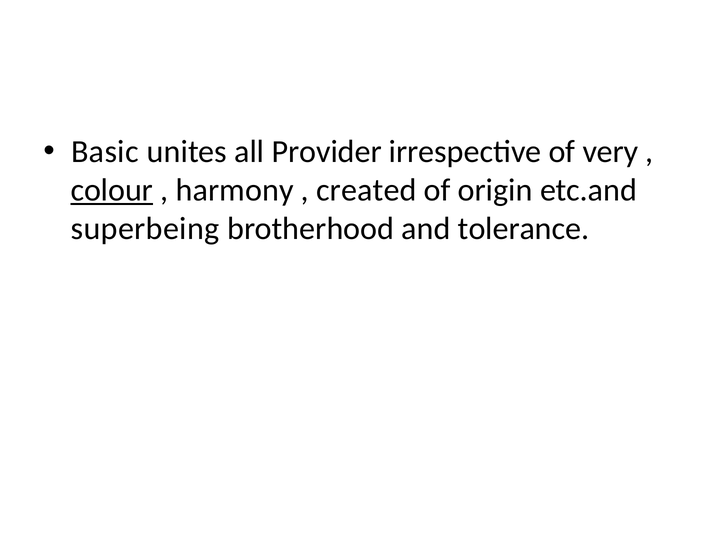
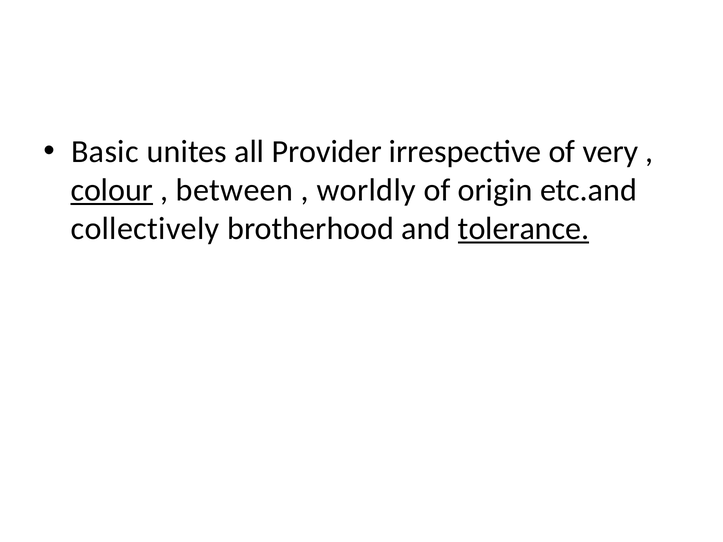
harmony: harmony -> between (235, 190)
created: created -> worldly (366, 190)
superbeing: superbeing -> collectively (145, 229)
tolerance underline: none -> present (524, 229)
